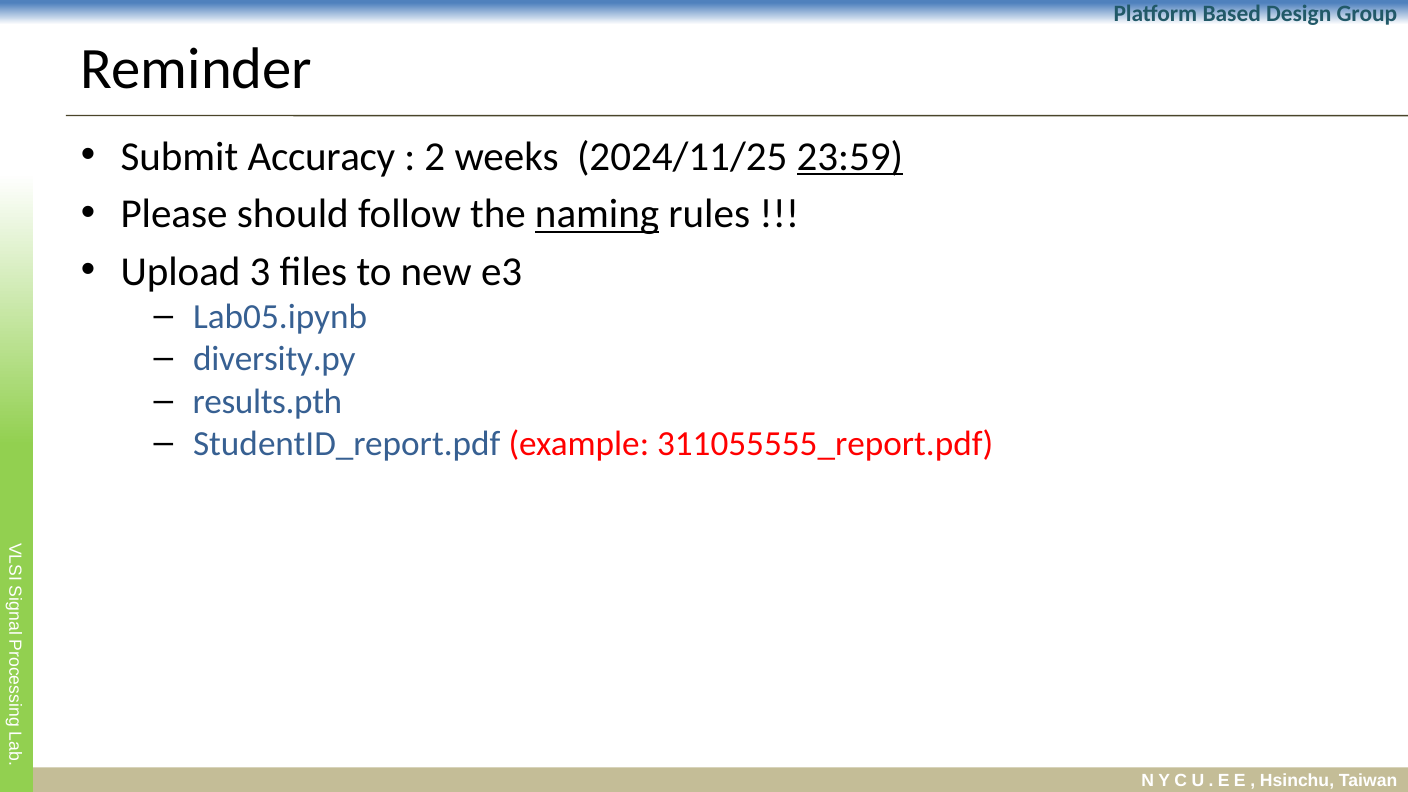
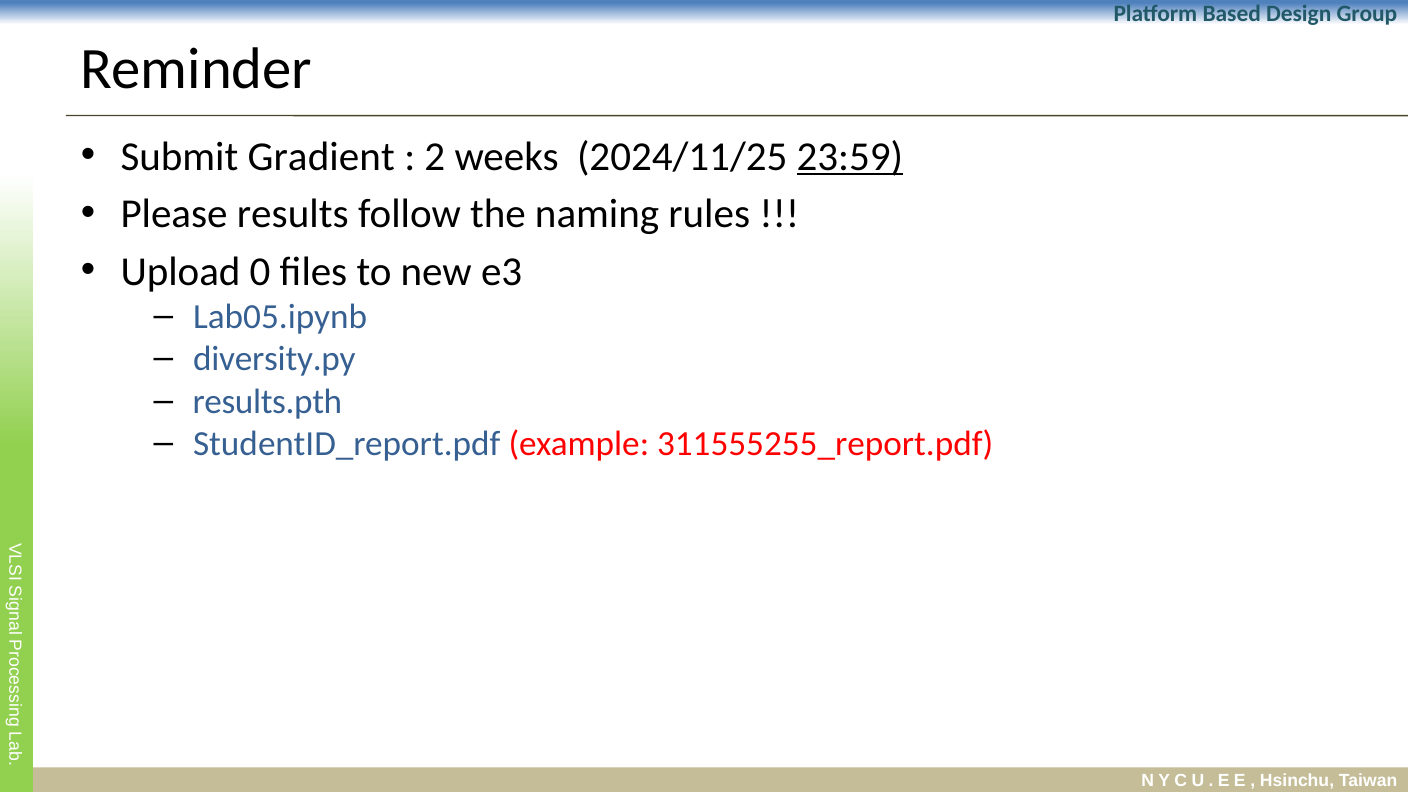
Accuracy: Accuracy -> Gradient (321, 157)
should: should -> results (293, 214)
naming underline: present -> none (597, 214)
3: 3 -> 0 (260, 272)
311055555_report.pdf: 311055555_report.pdf -> 311555255_report.pdf (825, 444)
